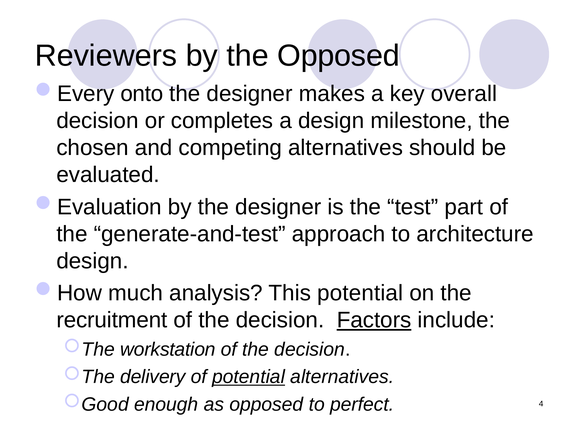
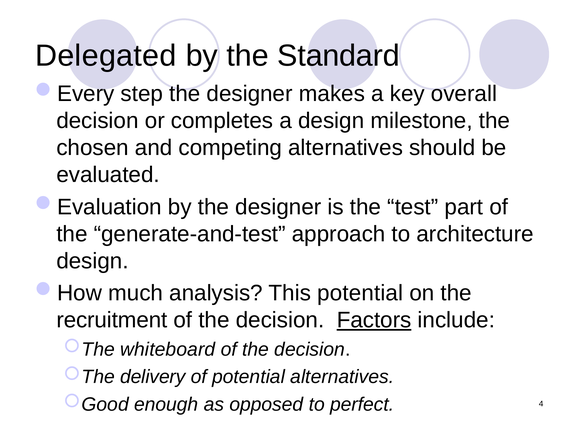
Reviewers: Reviewers -> Delegated (106, 56)
the Opposed: Opposed -> Standard (338, 56)
onto: onto -> step (142, 94)
workstation: workstation -> whiteboard (168, 349)
potential underline: present -> none (249, 376)
